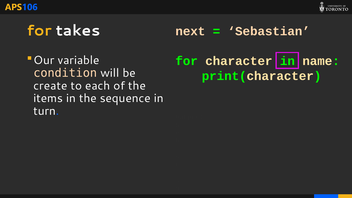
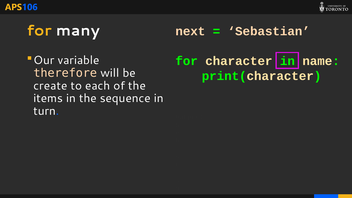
takes: takes -> many (78, 31)
condition: condition -> therefore (65, 73)
